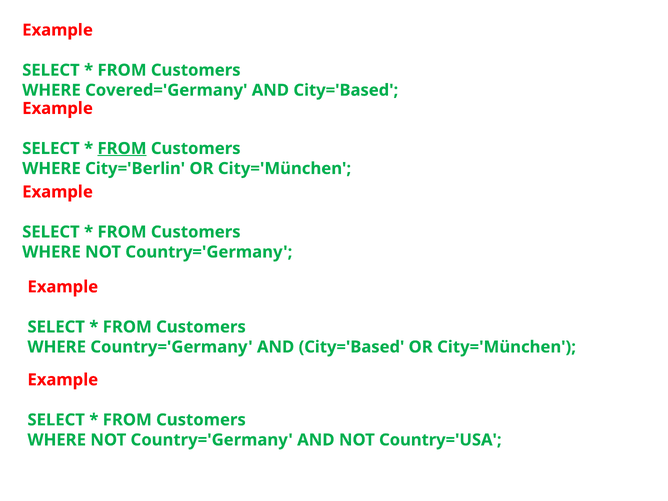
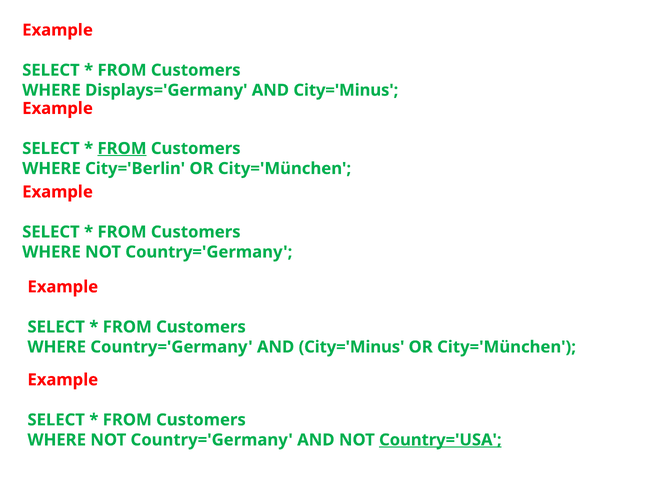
Covered='Germany: Covered='Germany -> Displays='Germany (166, 90)
City='Based: City='Based -> City='Minus (346, 90)
Country='Germany AND City='Based: City='Based -> City='Minus (352, 347)
Country='USA underline: none -> present (440, 440)
